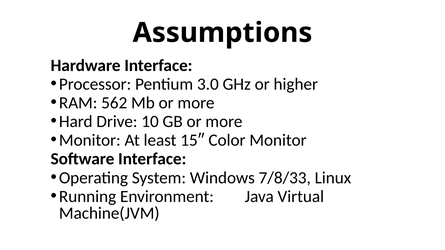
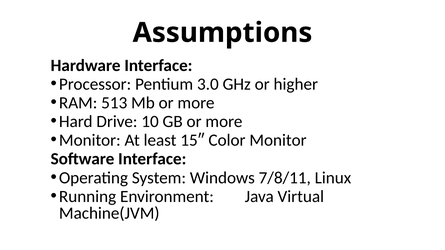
562: 562 -> 513 (114, 103)
7/8/33: 7/8/33 -> 7/8/11 (285, 178)
